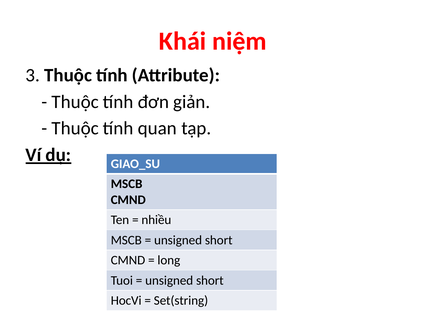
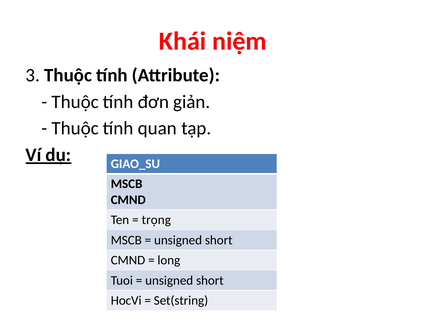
nhiều: nhiều -> trọng (156, 220)
